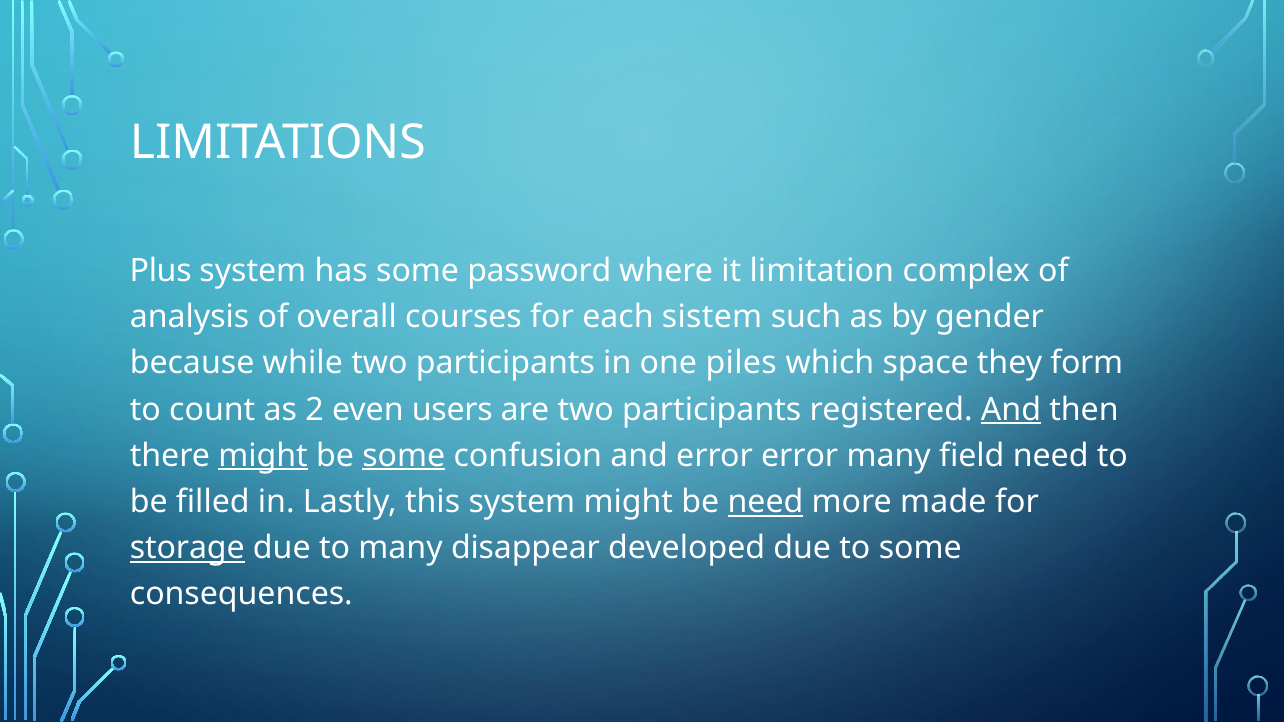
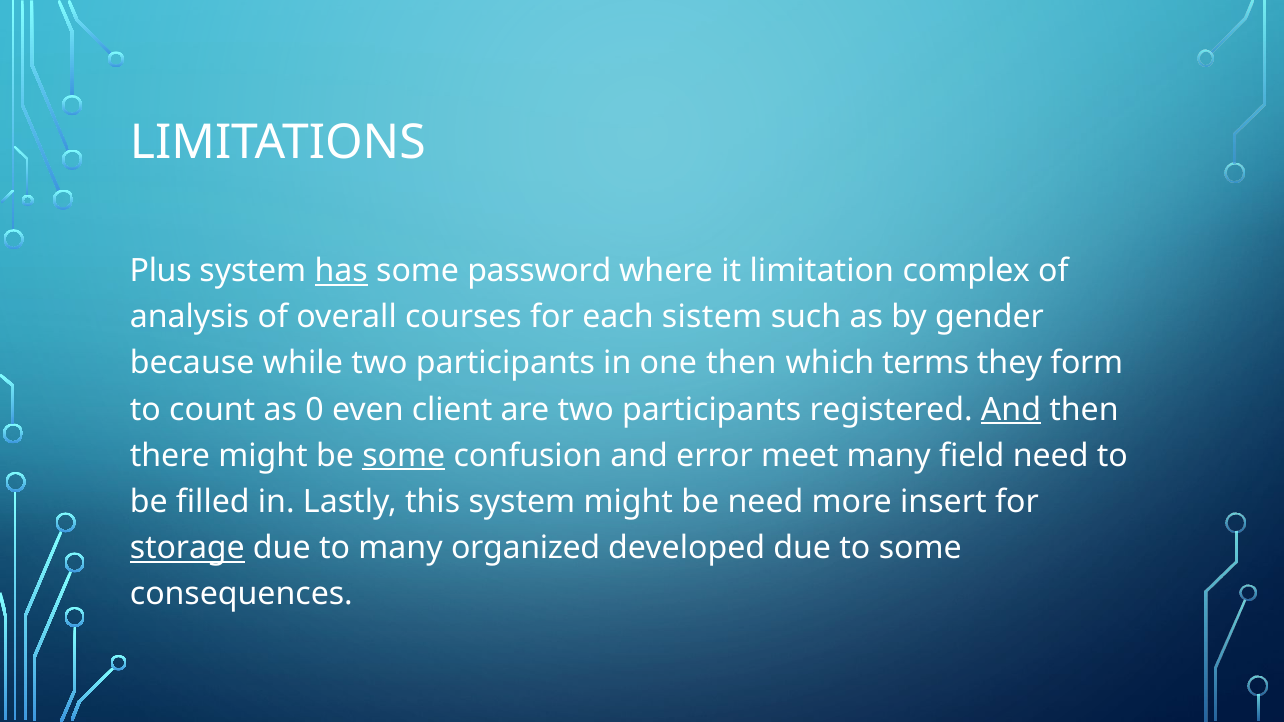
has underline: none -> present (341, 271)
one piles: piles -> then (741, 363)
space: space -> terms (926, 363)
2: 2 -> 0 (314, 410)
users: users -> client (452, 410)
might underline: present -> none (263, 456)
error error: error -> meet (800, 456)
need underline: present -> none (765, 502)
made: made -> insert (943, 502)
disappear: disappear -> organized (526, 548)
